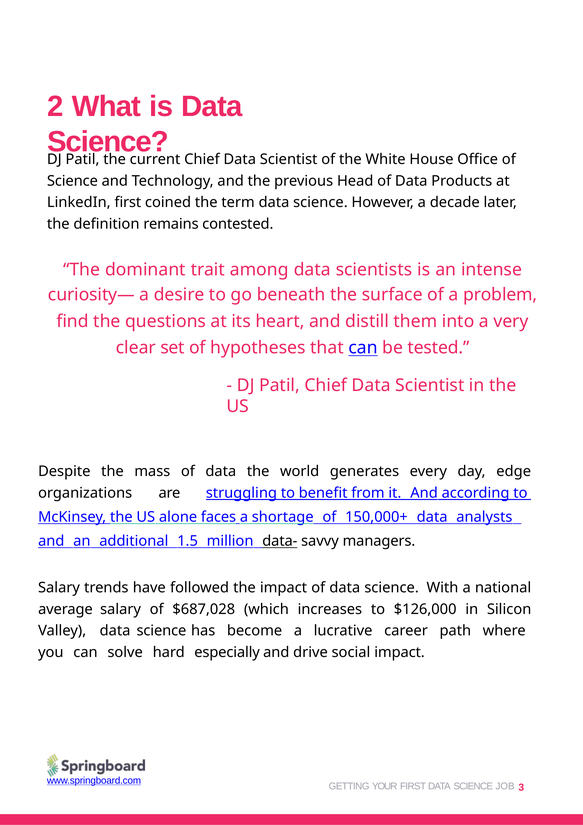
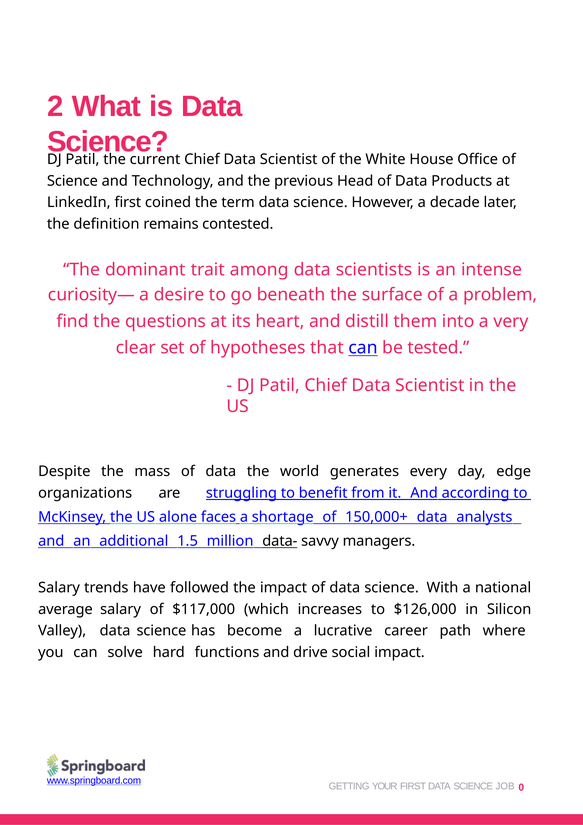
$687,028: $687,028 -> $117,000 (204, 609)
especially: especially -> functions (227, 652)
3: 3 -> 0 (521, 787)
